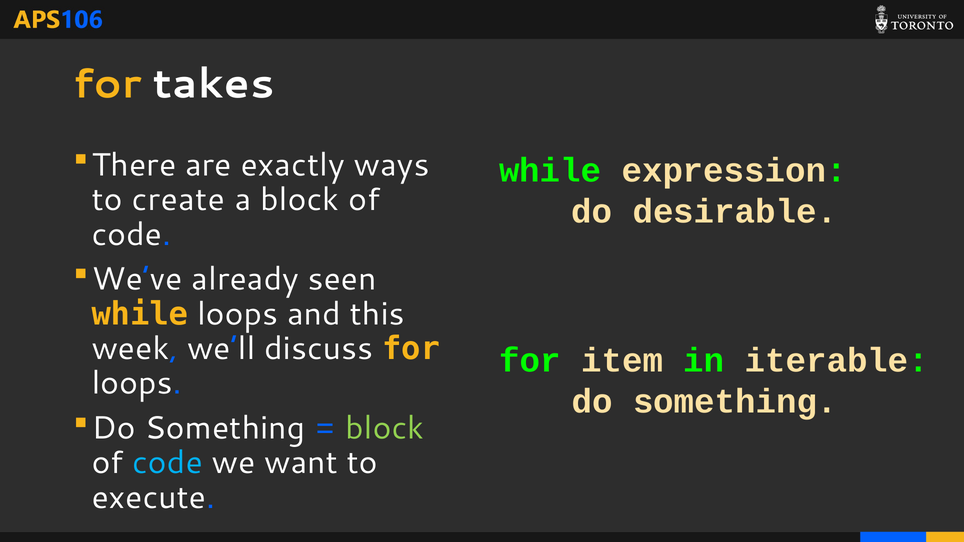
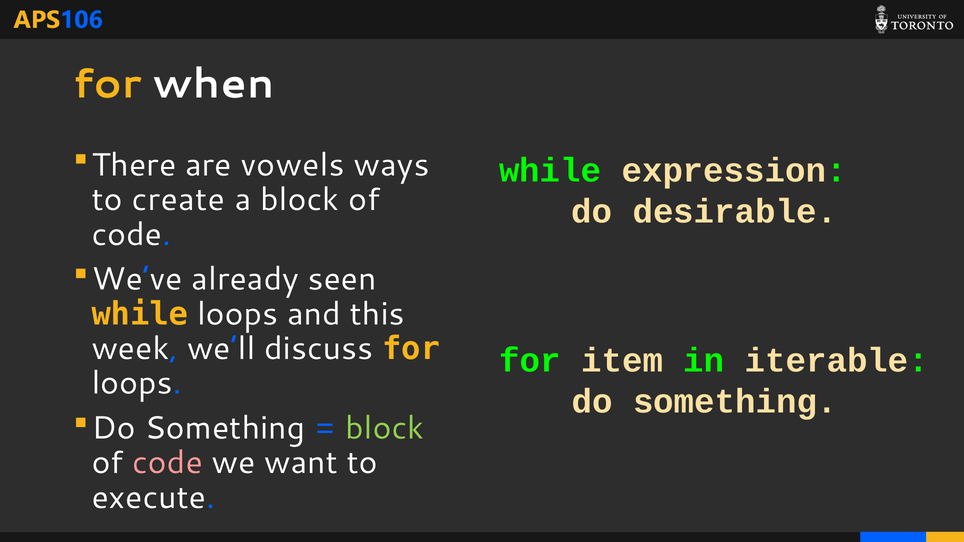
takes: takes -> when (214, 84)
exactly: exactly -> vowels (293, 165)
code colour: light blue -> pink (167, 463)
